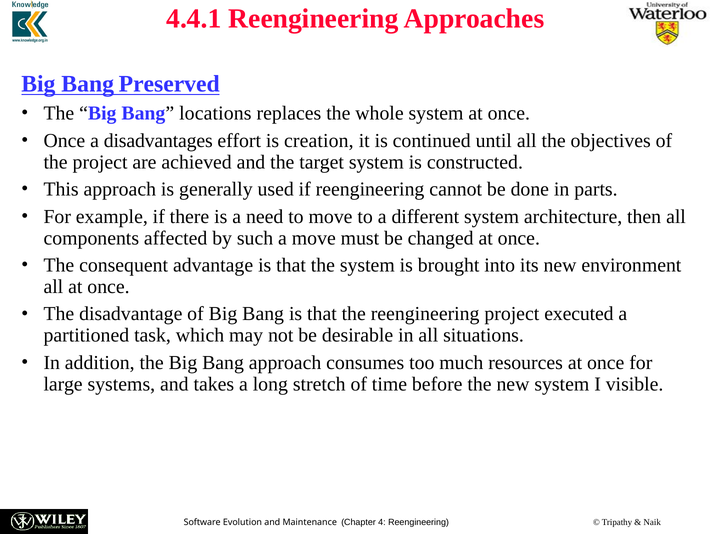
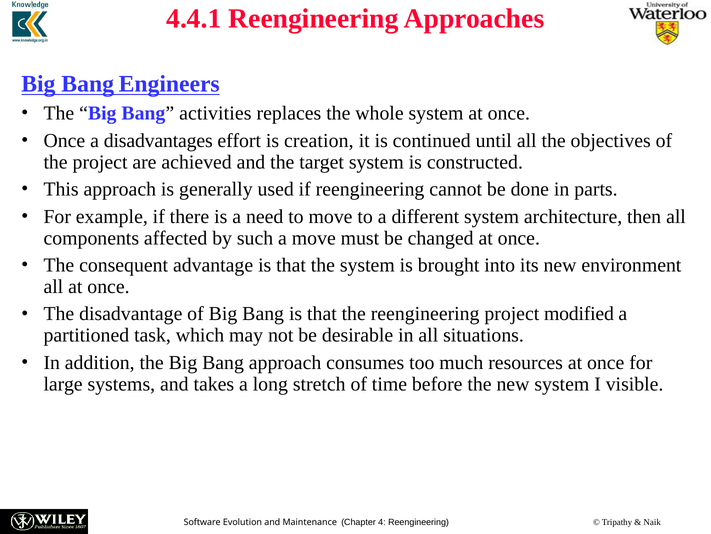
Preserved: Preserved -> Engineers (169, 84)
locations: locations -> activities (215, 113)
executed: executed -> modified (579, 314)
